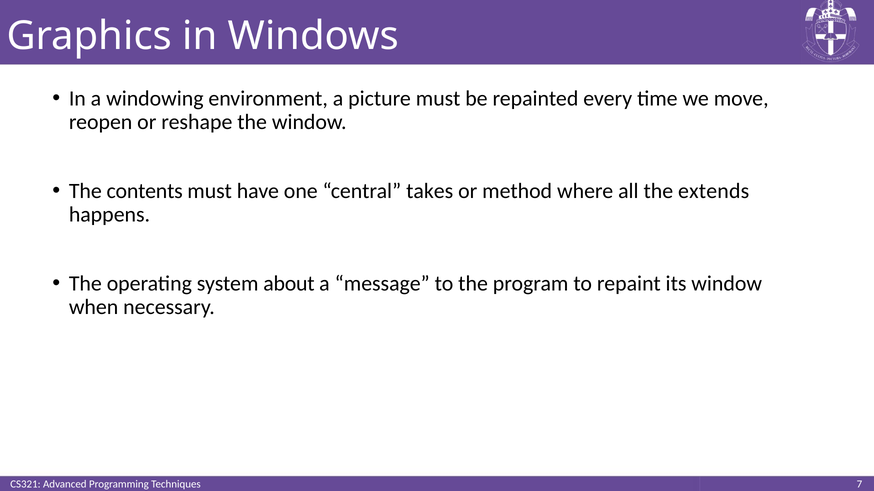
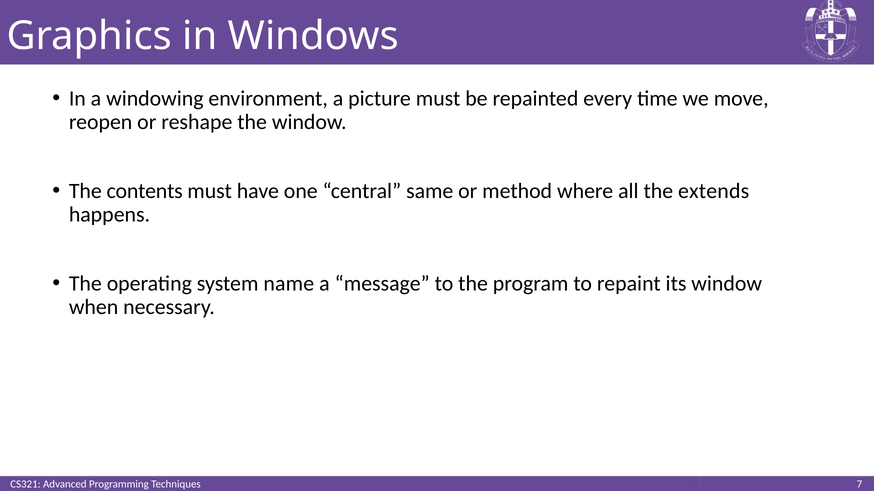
takes: takes -> same (430, 191)
about: about -> name (289, 284)
